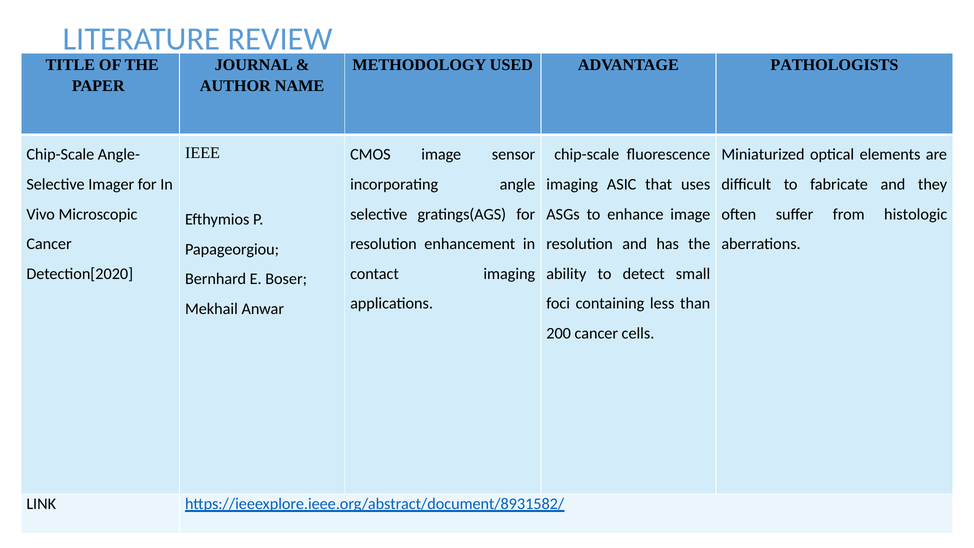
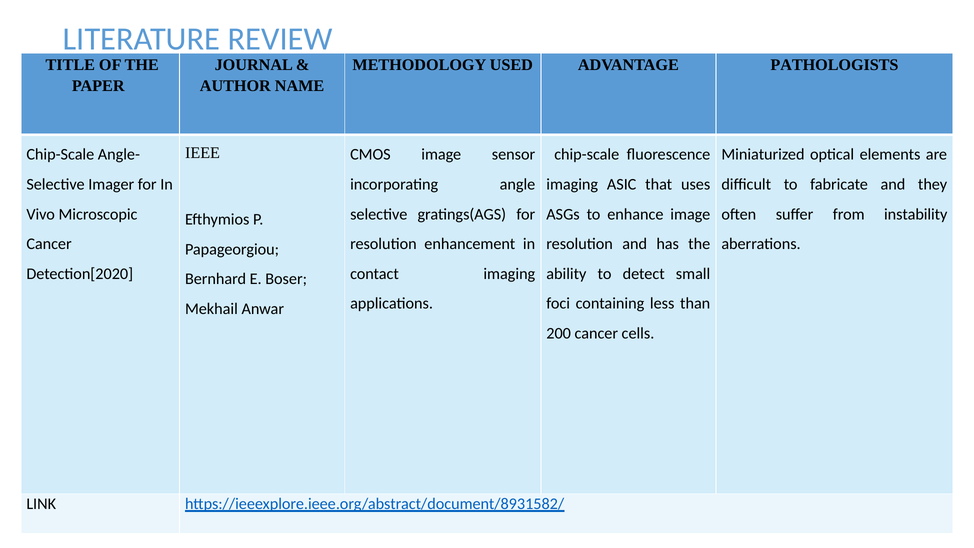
histologic: histologic -> instability (916, 214)
